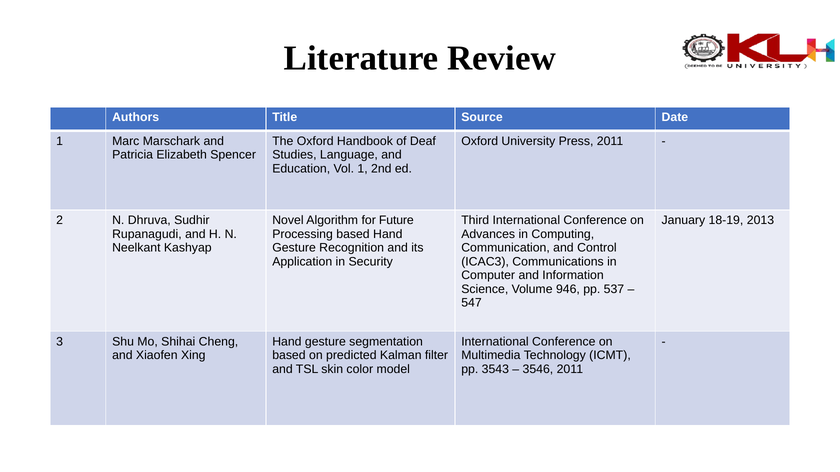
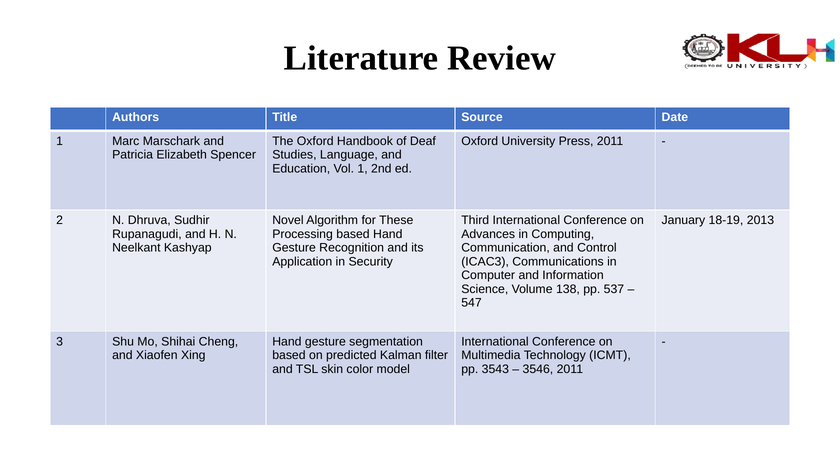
Future: Future -> These (396, 221)
946: 946 -> 138 (568, 289)
